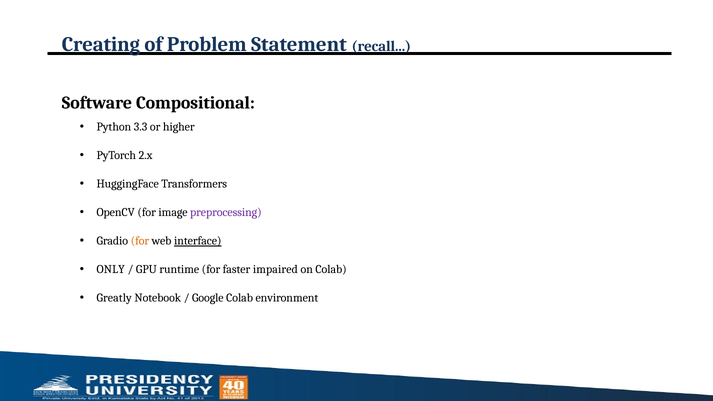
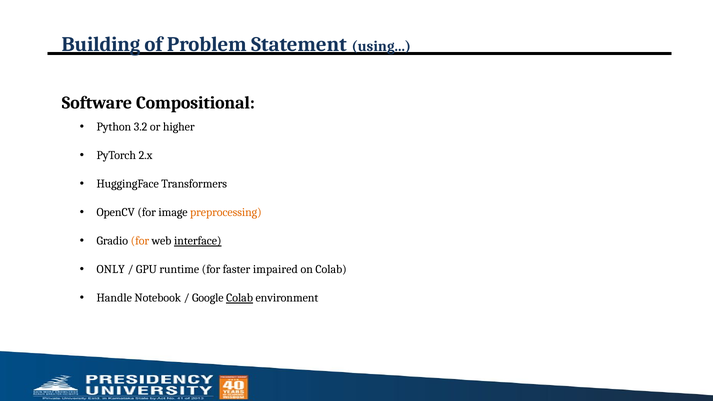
Creating: Creating -> Building (101, 44)
recall: recall -> using (381, 46)
3.3: 3.3 -> 3.2 (141, 127)
preprocessing colour: purple -> orange (226, 212)
Greatly: Greatly -> Handle (114, 298)
Colab underline: none -> present (240, 298)
